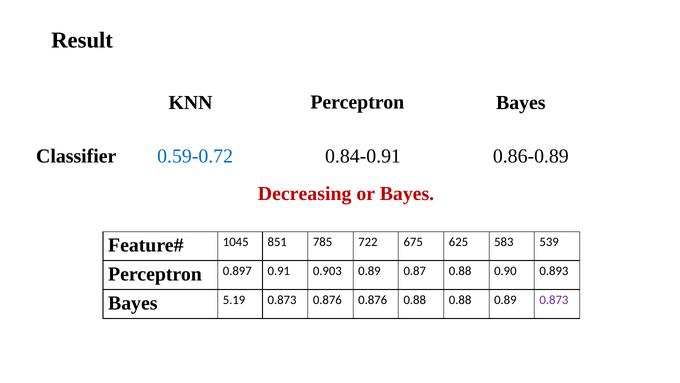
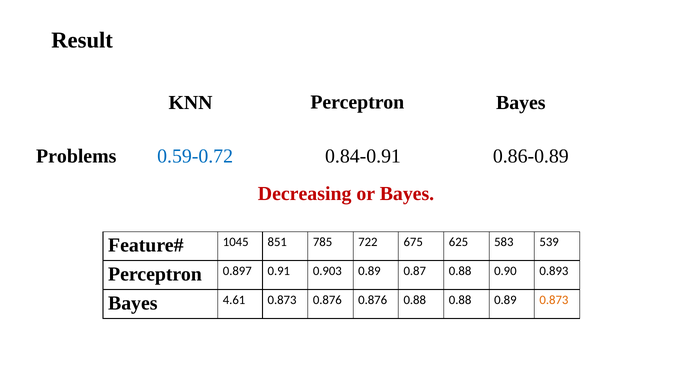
Classifier: Classifier -> Problems (76, 156)
5.19: 5.19 -> 4.61 (234, 300)
0.873 colour: purple -> orange (554, 300)
